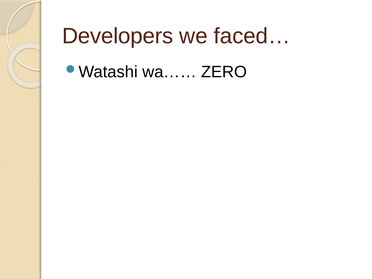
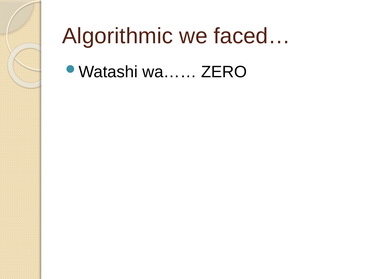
Developers: Developers -> Algorithmic (118, 36)
